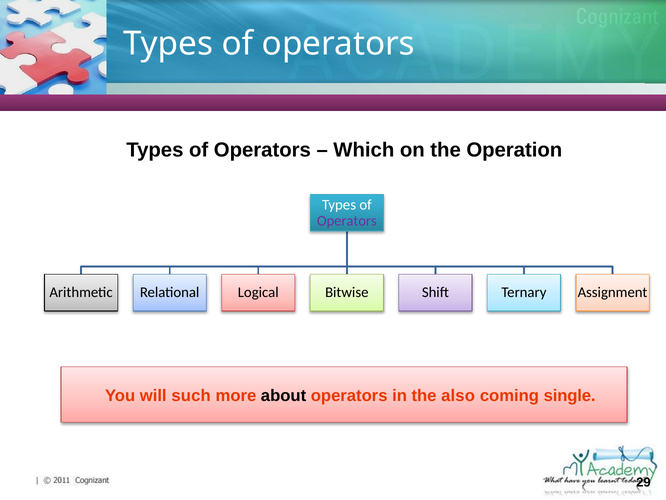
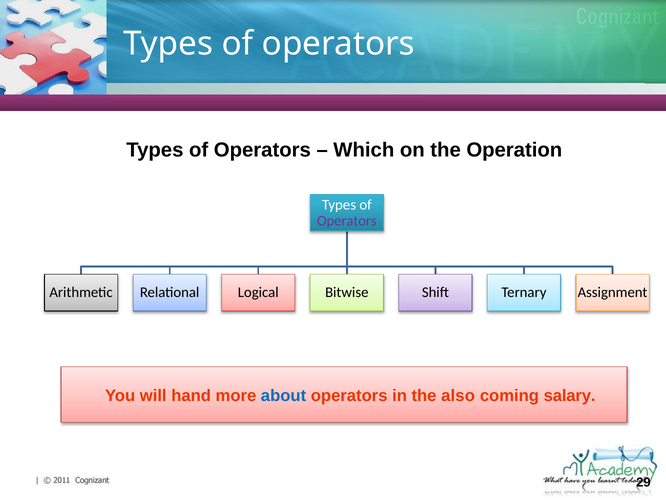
such: such -> hand (191, 395)
about colour: black -> blue (284, 395)
single: single -> salary (570, 395)
